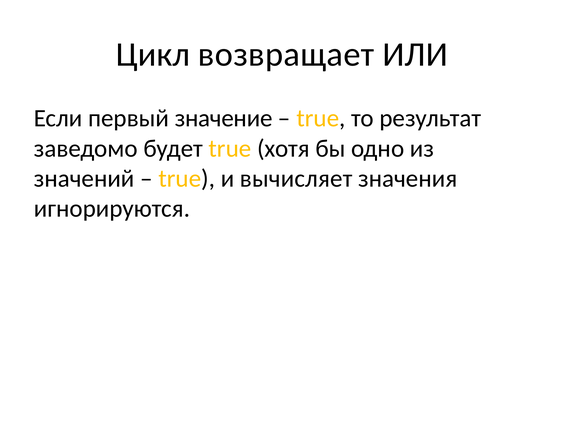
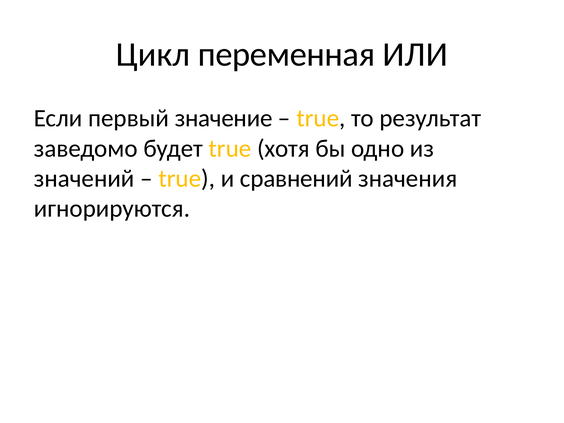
возвращает: возвращает -> переменная (286, 55)
вычисляет: вычисляет -> сравнений (296, 178)
